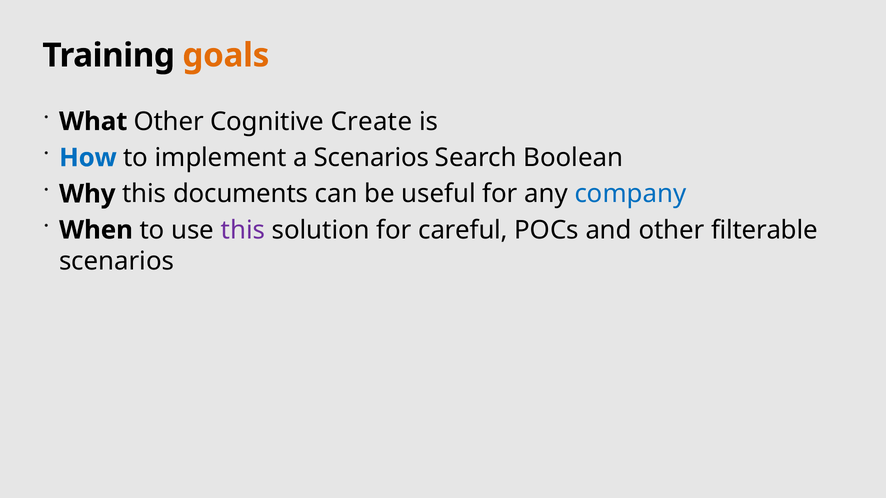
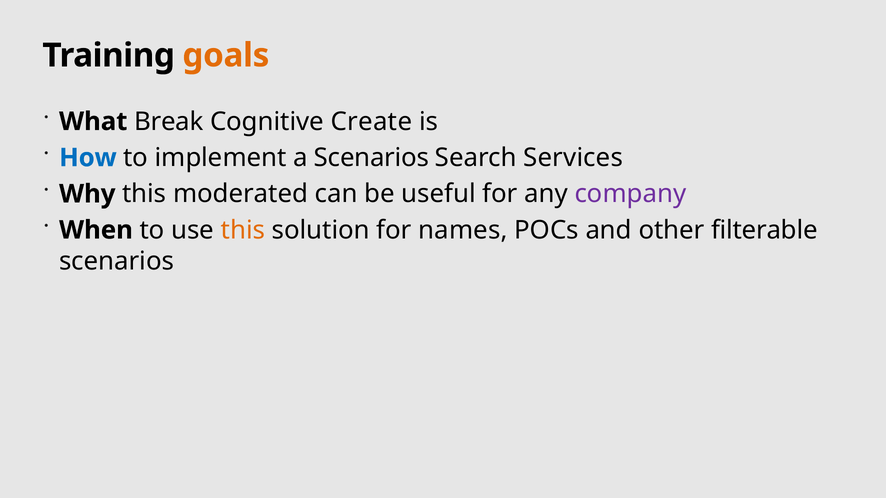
What Other: Other -> Break (169, 122)
Boolean: Boolean -> Services (573, 158)
documents: documents -> moderated (241, 194)
company colour: blue -> purple (630, 194)
this colour: purple -> orange (243, 230)
careful: careful -> names (463, 230)
